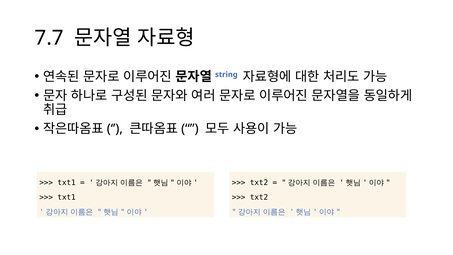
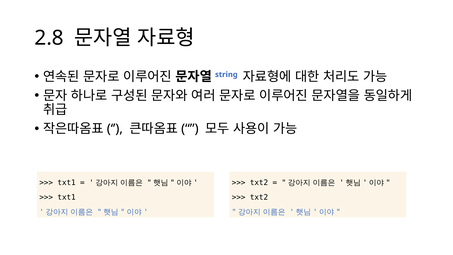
7.7: 7.7 -> 2.8 (49, 38)
